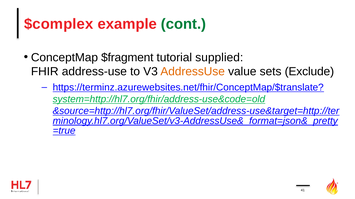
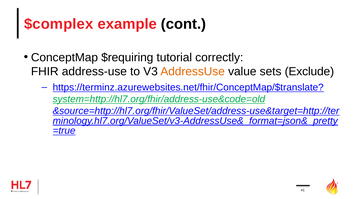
cont colour: green -> black (184, 24)
$fragment: $fragment -> $requiring (127, 58)
supplied: supplied -> correctly (219, 58)
